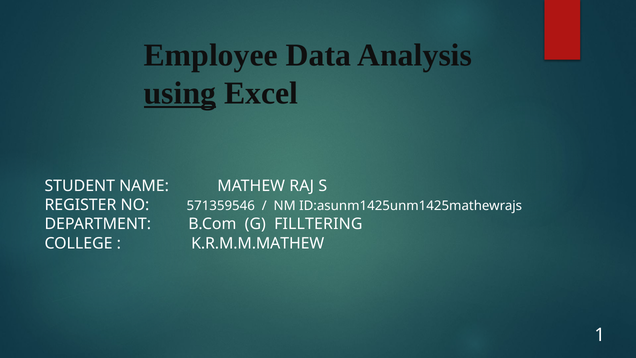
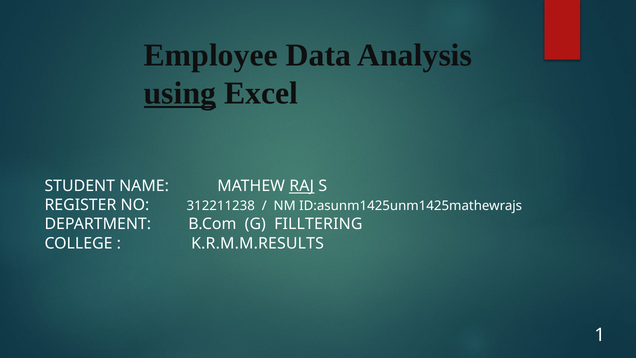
RAJ underline: none -> present (302, 186)
571359546: 571359546 -> 312211238 (221, 206)
K.R.M.M.MATHEW: K.R.M.M.MATHEW -> K.R.M.M.RESULTS (258, 243)
